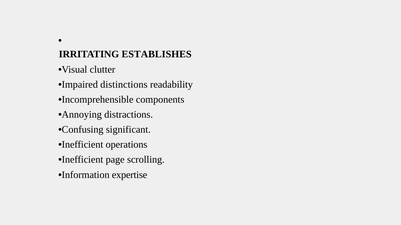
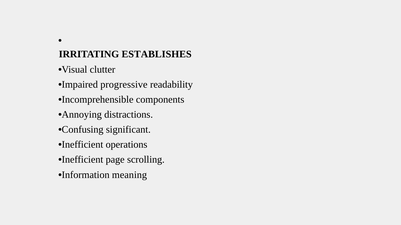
distinctions: distinctions -> progressive (124, 85)
expertise: expertise -> meaning (129, 175)
